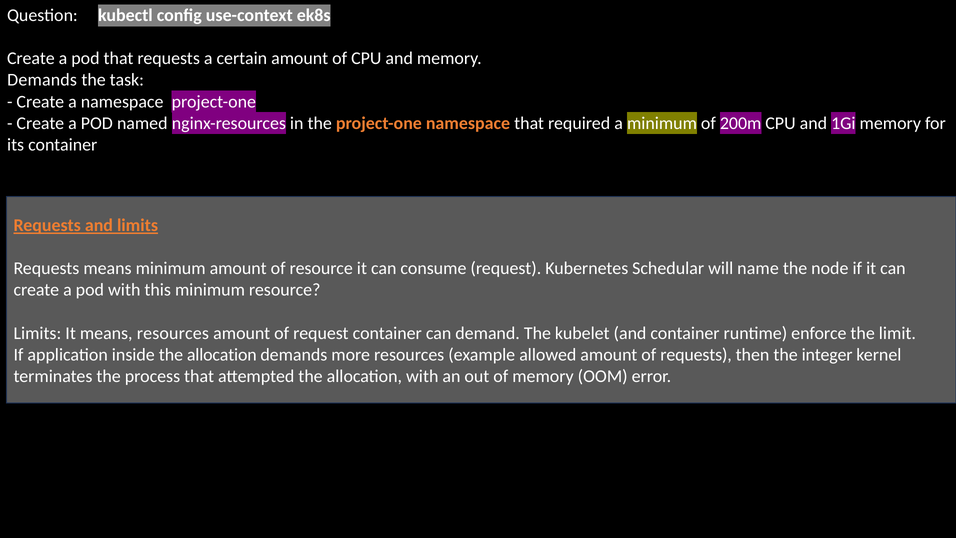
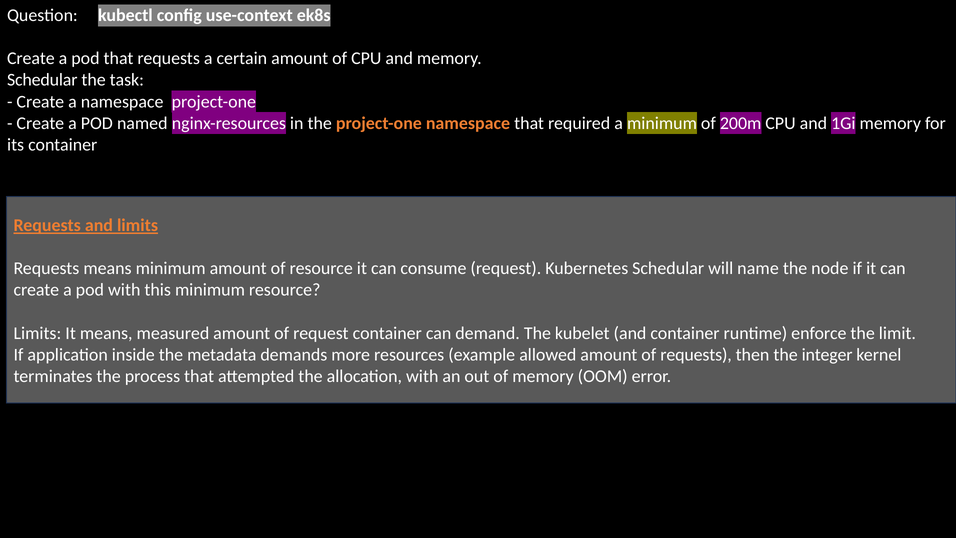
Demands: Demands -> Schedular (42, 80)
means resources: resources -> measured (173, 333)
inside the allocation: allocation -> metadata (222, 354)
